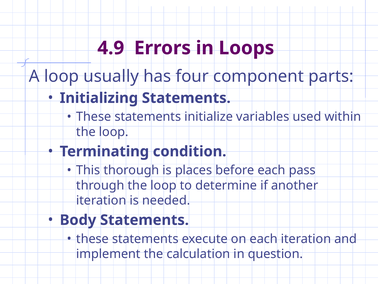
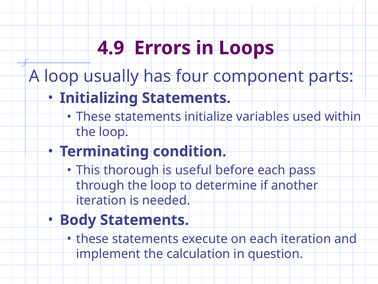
places: places -> useful (193, 170)
